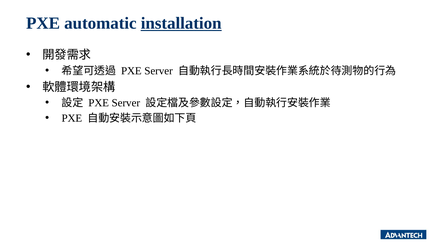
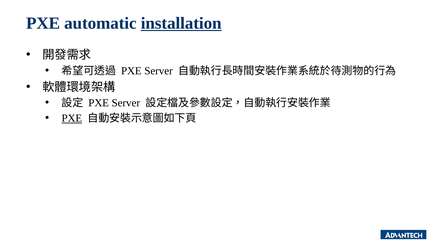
PXE underline: none -> present (72, 118)
